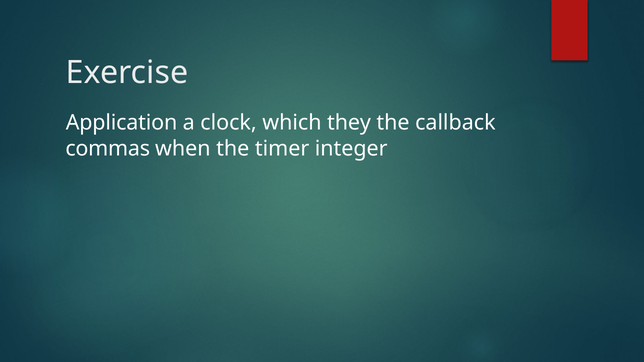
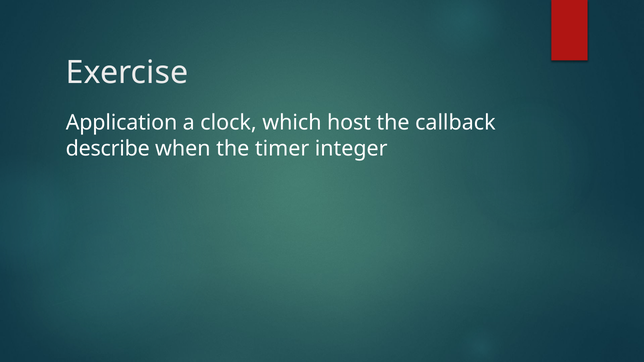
they: they -> host (349, 123)
commas: commas -> describe (108, 149)
